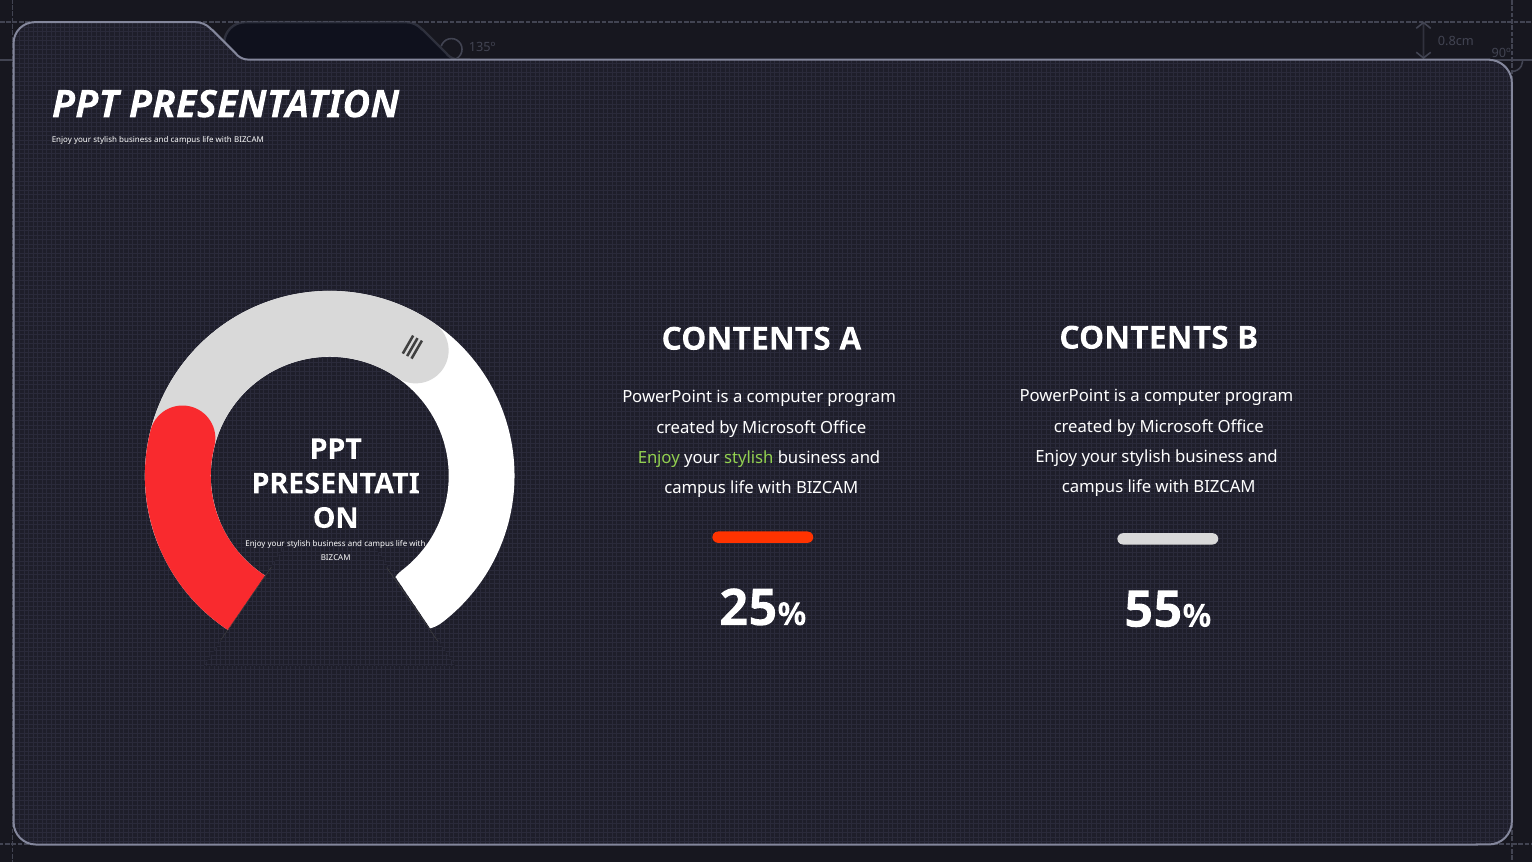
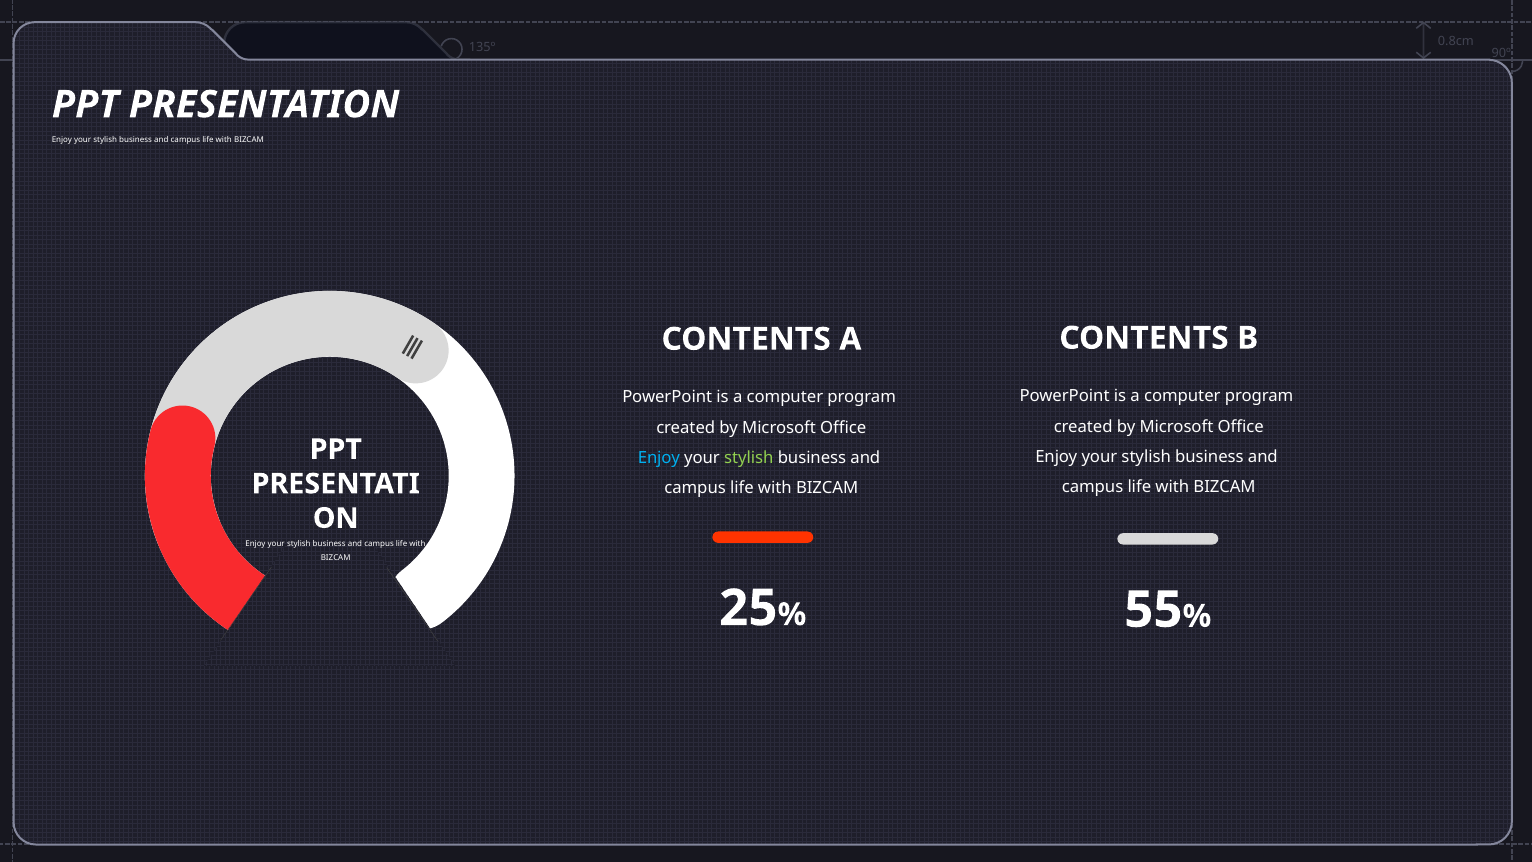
Enjoy colour: light green -> light blue (659, 458)
